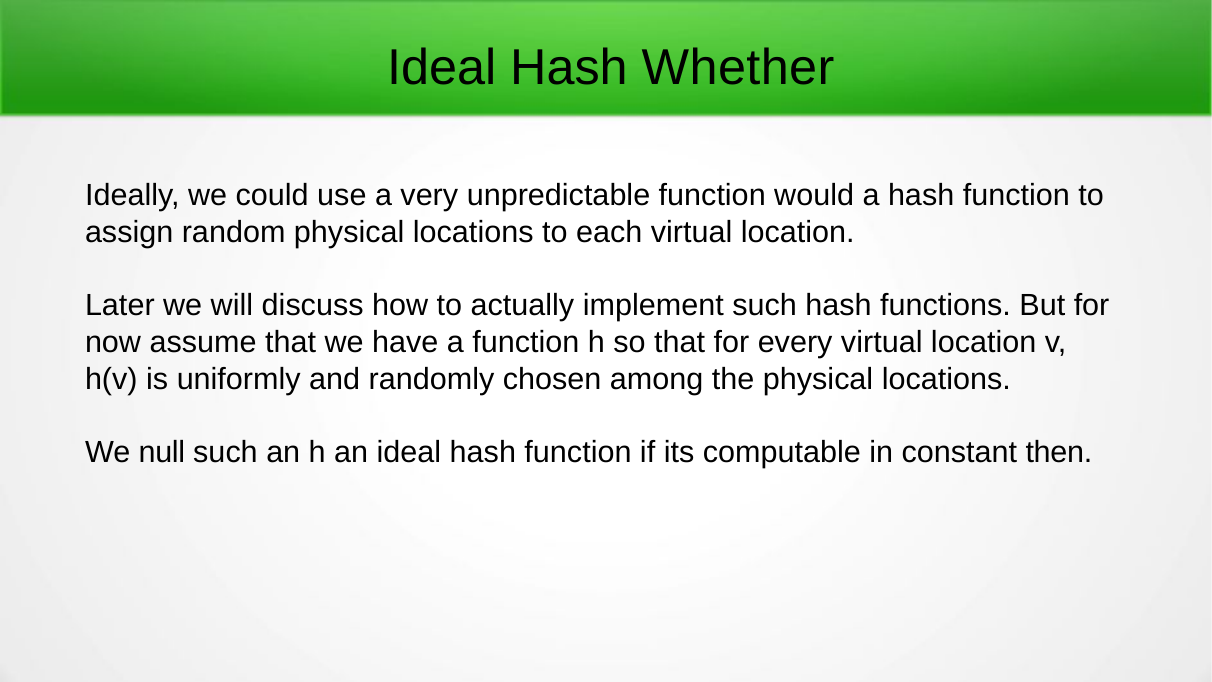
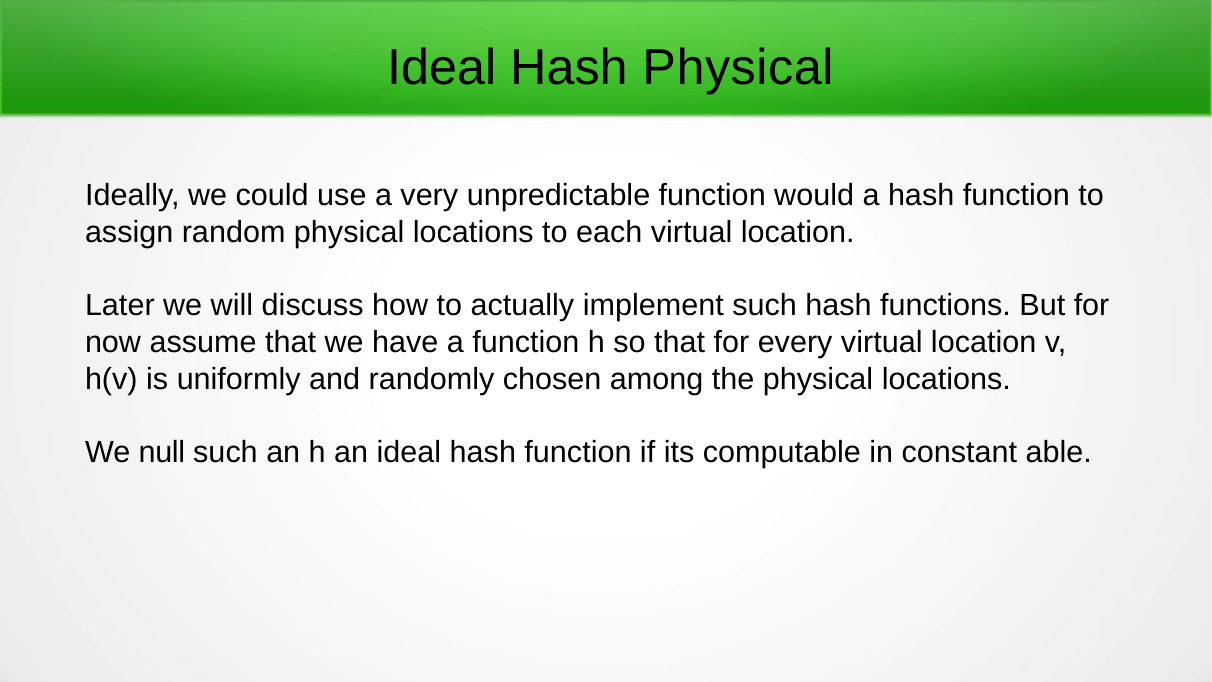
Hash Whether: Whether -> Physical (738, 68)
then: then -> able (1059, 452)
